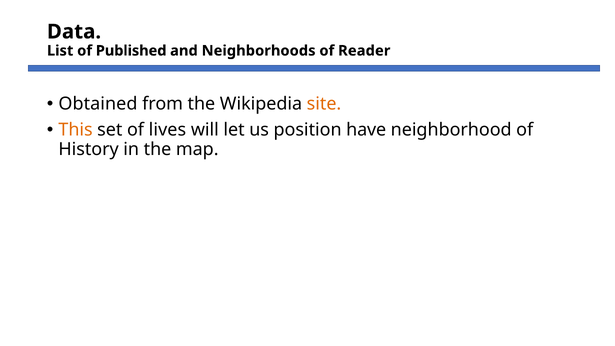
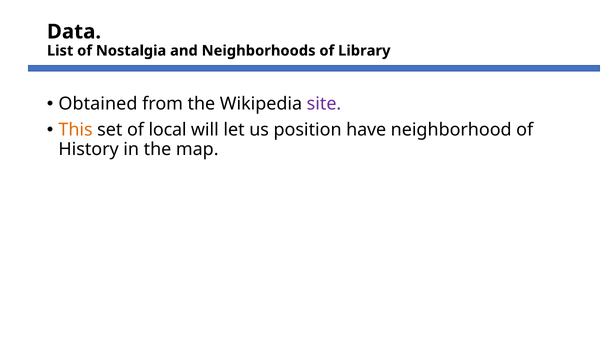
Published: Published -> Nostalgia (131, 51)
Reader: Reader -> Library (364, 51)
site colour: orange -> purple (324, 104)
lives: lives -> local (168, 130)
